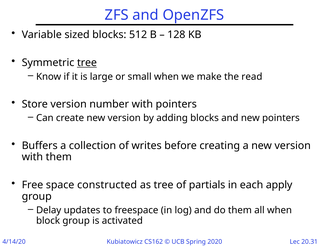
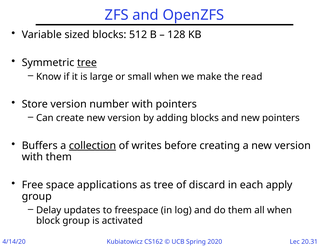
collection underline: none -> present (93, 145)
constructed: constructed -> applications (107, 185)
partials: partials -> discard (207, 185)
